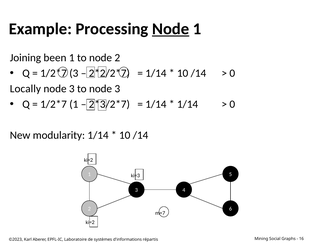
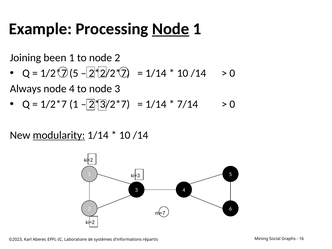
3: 3 -> 5 (74, 73)
Locally: Locally -> Always (25, 89)
3: 3 -> 4 (72, 89)
1/14: 1/14 -> 7/14 (188, 104)
modularity underline: none -> present (59, 135)
